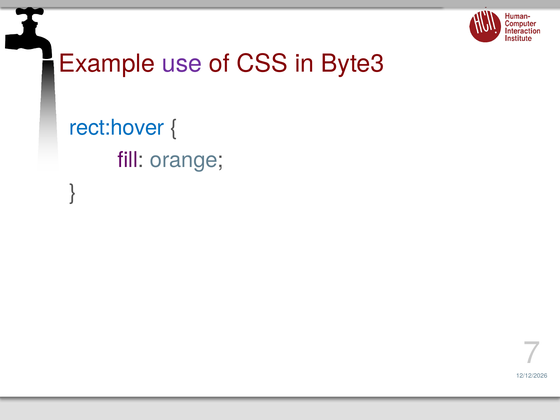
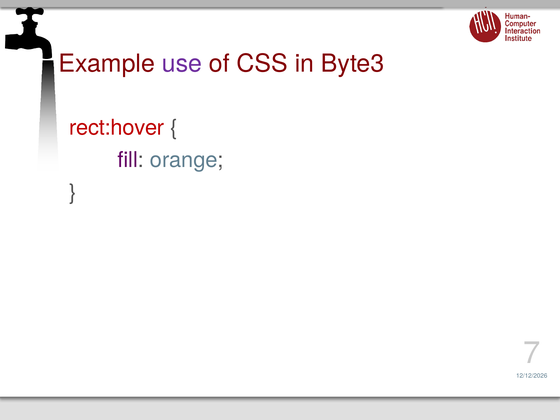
rect:hover colour: blue -> red (117, 128)
